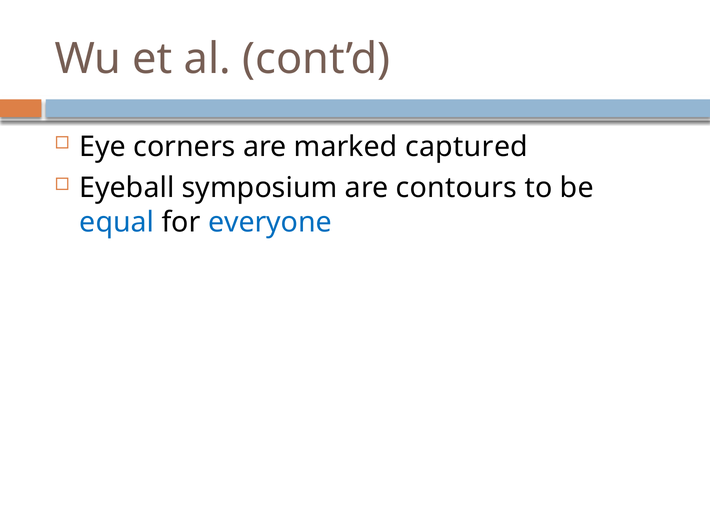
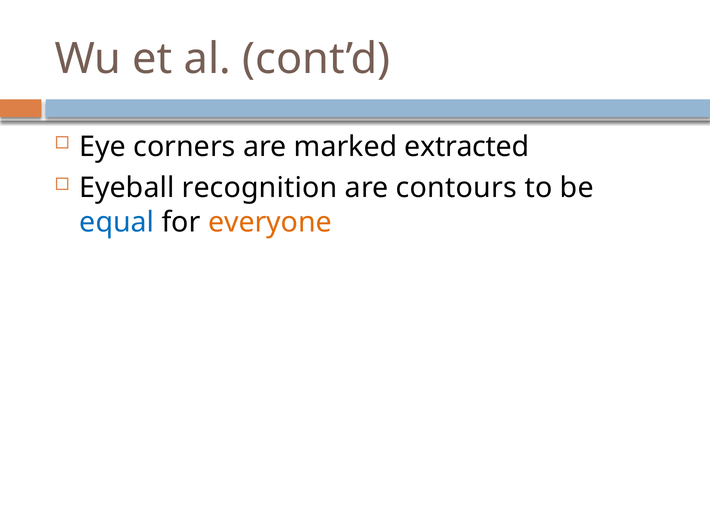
captured: captured -> extracted (467, 147)
symposium: symposium -> recognition (260, 188)
everyone colour: blue -> orange (270, 222)
